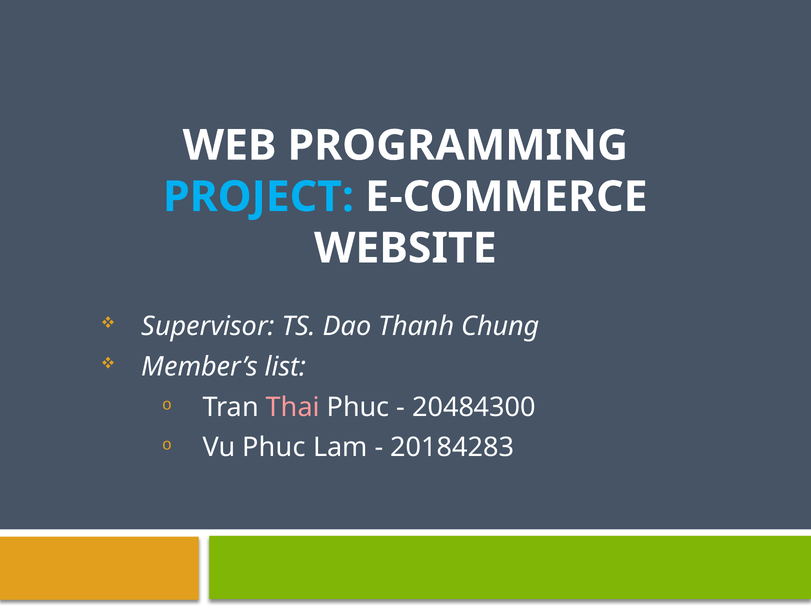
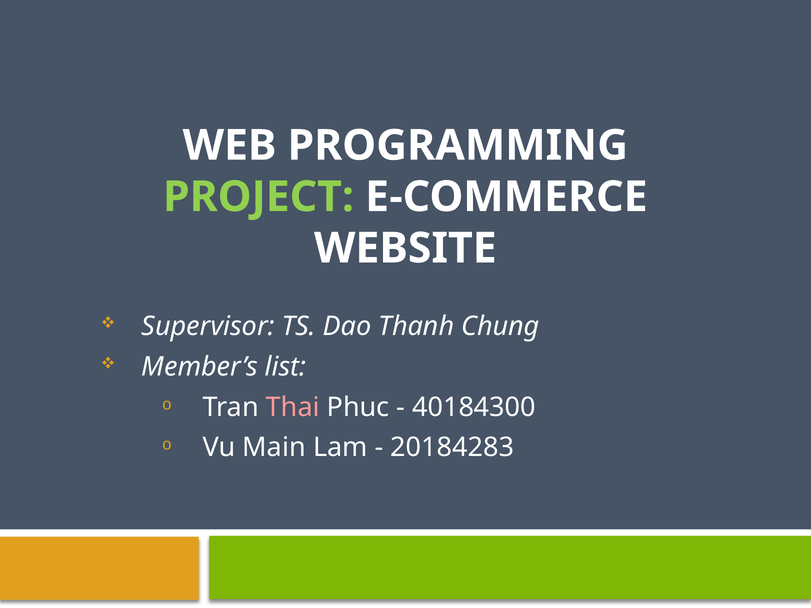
PROJECT colour: light blue -> light green (259, 197)
20484300: 20484300 -> 40184300 (474, 407)
Vu Phuc: Phuc -> Main (274, 448)
